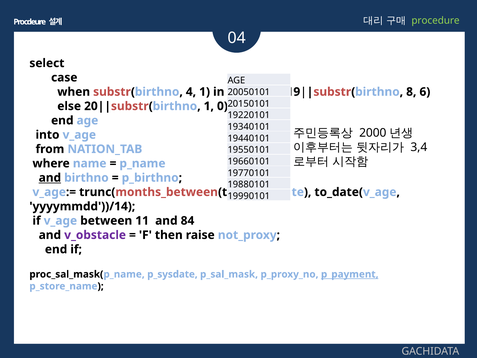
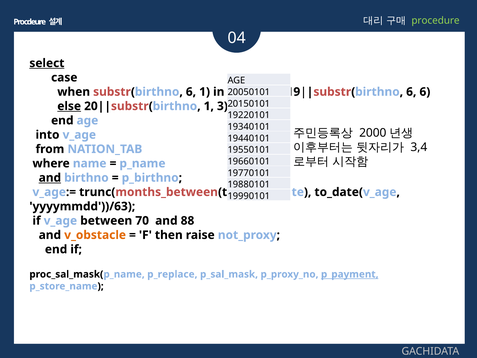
select underline: none -> present (47, 63)
substr(birthno 4: 4 -> 6 (191, 92)
8: 8 -> 6 (411, 92)
else underline: none -> present (69, 106)
0: 0 -> 3 (222, 106)
yyyymmdd'))/14: yyyymmdd'))/14 -> yyyymmdd'))/63 (82, 206)
11: 11 -> 70 (142, 221)
84: 84 -> 88 (187, 221)
v_obstacle colour: purple -> orange (95, 235)
p_sysdate: p_sysdate -> p_replace (172, 274)
